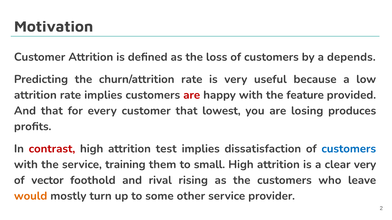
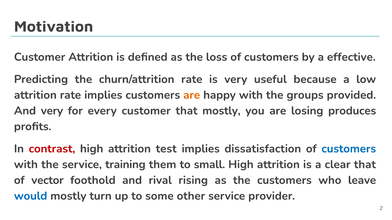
depends: depends -> effective (351, 57)
are colour: red -> orange (192, 95)
feature: feature -> groups (305, 95)
And that: that -> very (52, 111)
that lowest: lowest -> mostly (221, 111)
clear very: very -> that (365, 165)
would colour: orange -> blue (31, 196)
